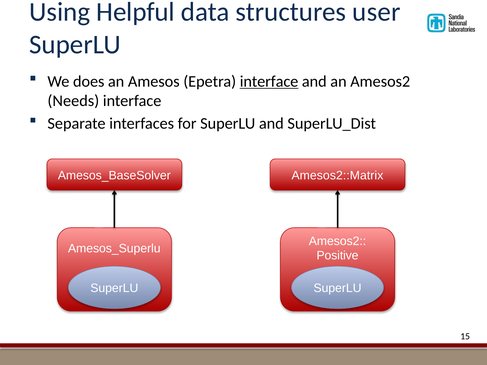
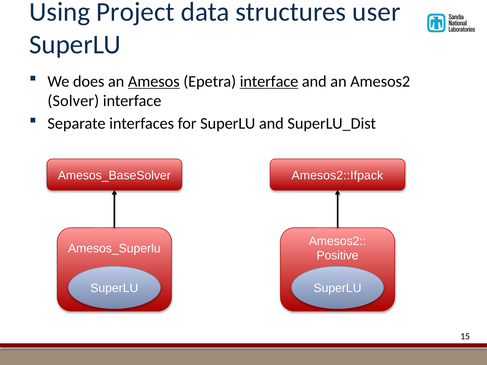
Helpful: Helpful -> Project (135, 12)
Amesos underline: none -> present (154, 81)
Needs: Needs -> Solver (73, 101)
Amesos2::Matrix: Amesos2::Matrix -> Amesos2::Ifpack (337, 175)
